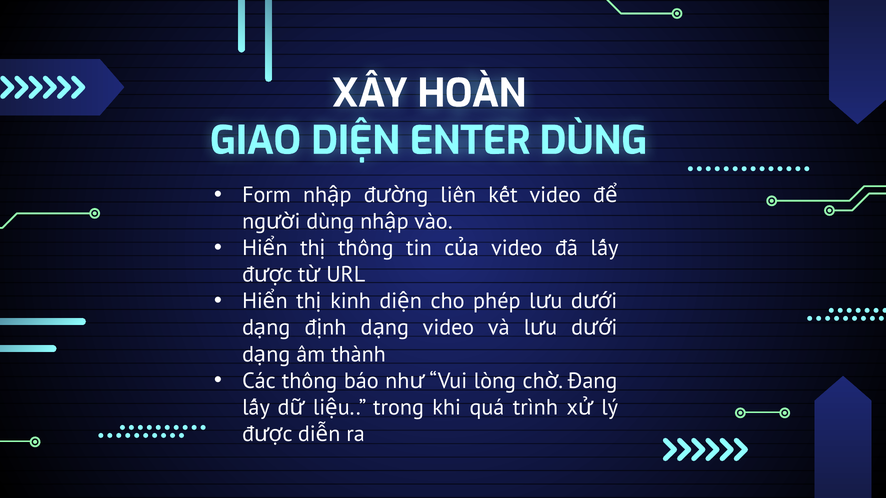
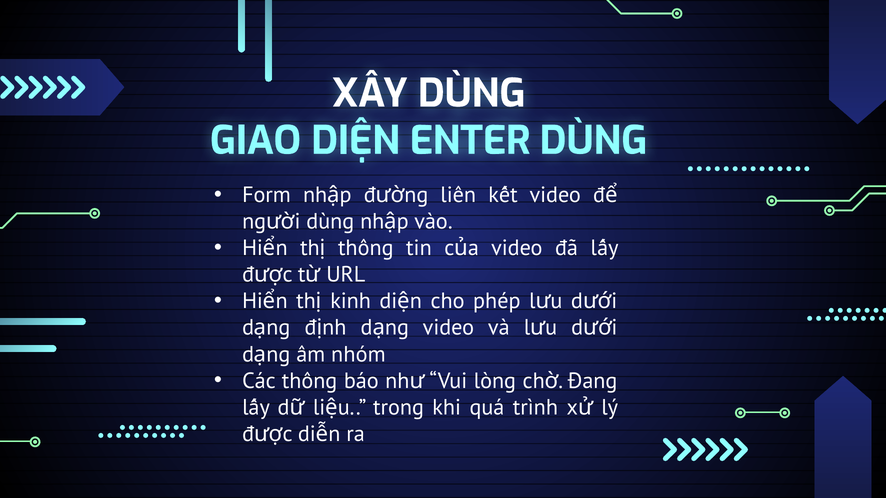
XÂY HOÀN: HOÀN -> DÙNG (472, 94)
thành: thành -> nhóm (358, 355)
